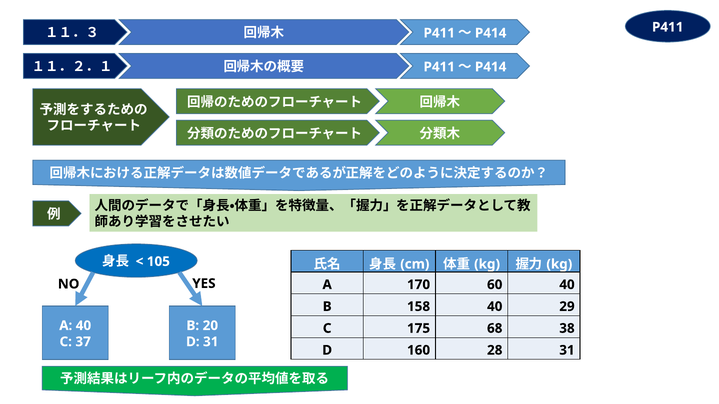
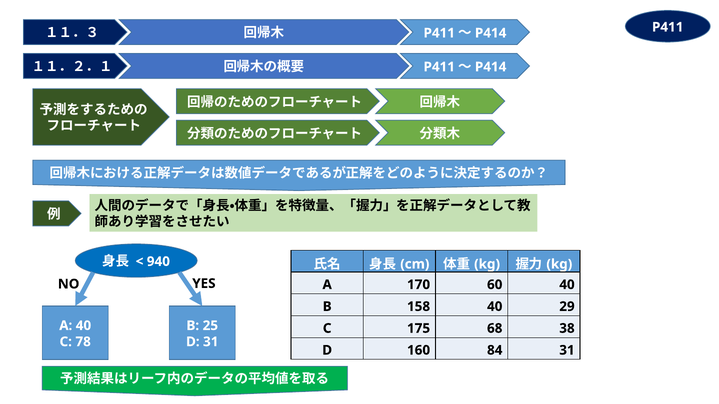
105: 105 -> 940 (158, 262)
20: 20 -> 25 (210, 326)
37: 37 -> 78 (83, 342)
28: 28 -> 84 (495, 351)
